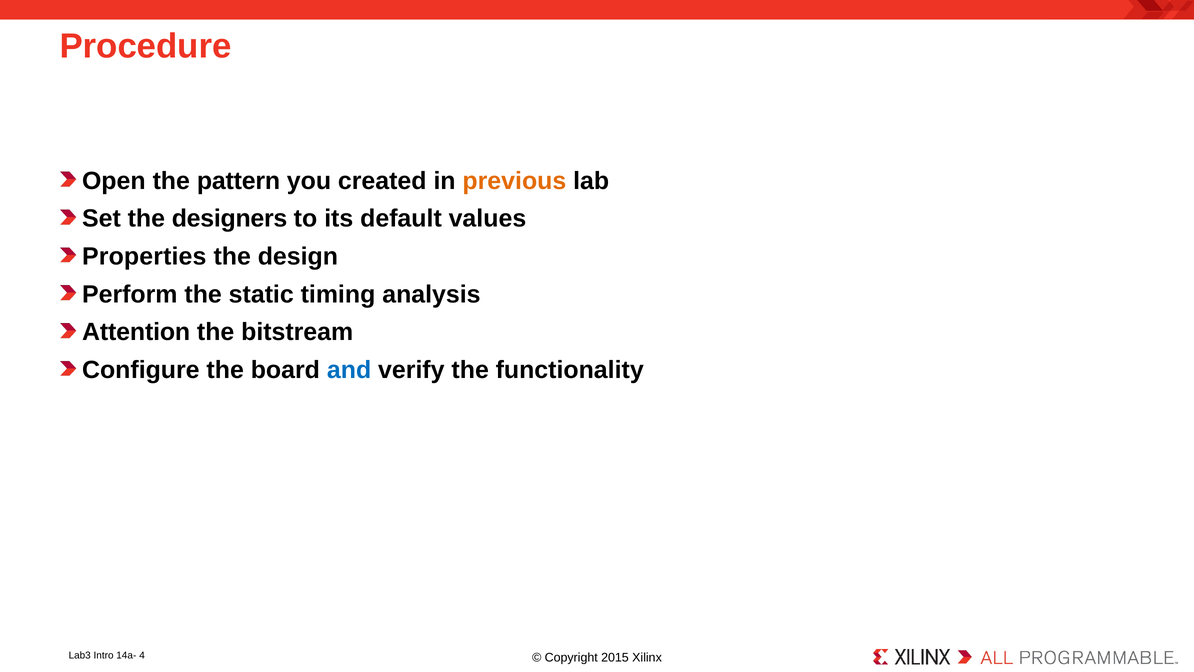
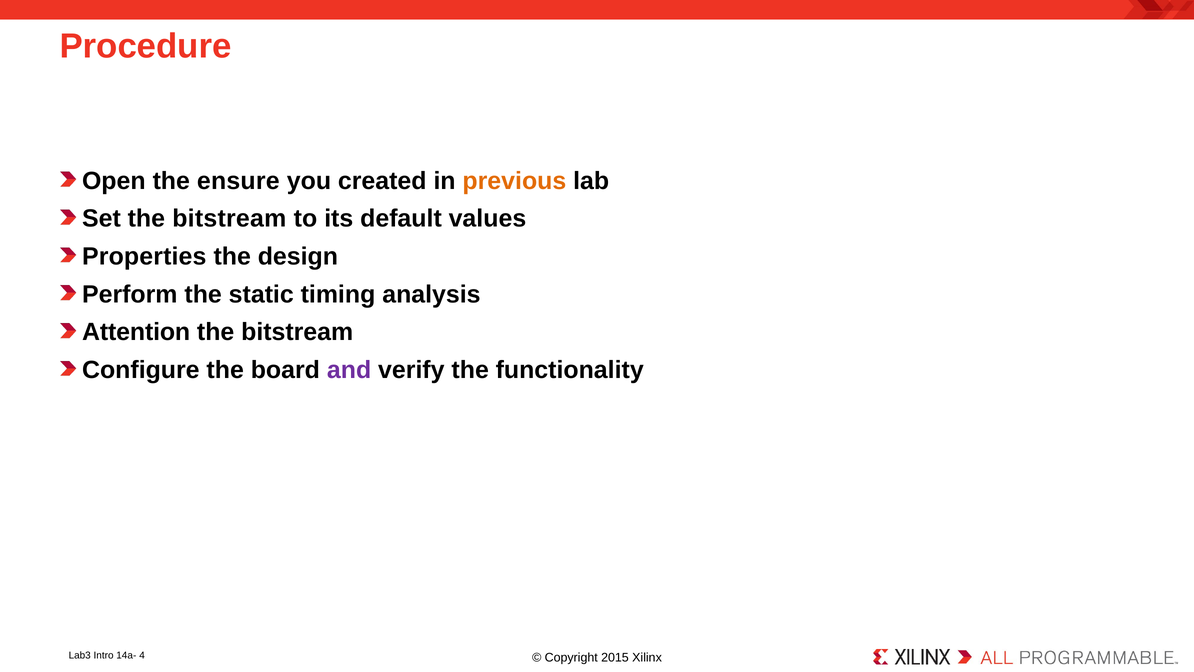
pattern: pattern -> ensure (238, 181)
Set the designers: designers -> bitstream (229, 219)
and colour: blue -> purple (349, 370)
